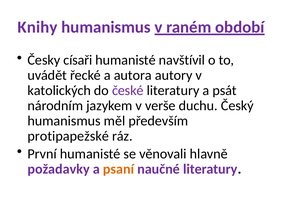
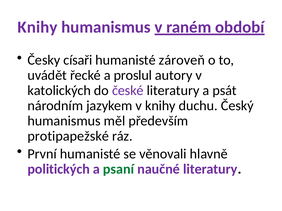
navštívil: navštívil -> zároveň (182, 60)
autora: autora -> proslul (133, 75)
v verše: verše -> knihy (160, 106)
požadavky: požadavky -> politických (59, 169)
psaní colour: orange -> green (119, 169)
